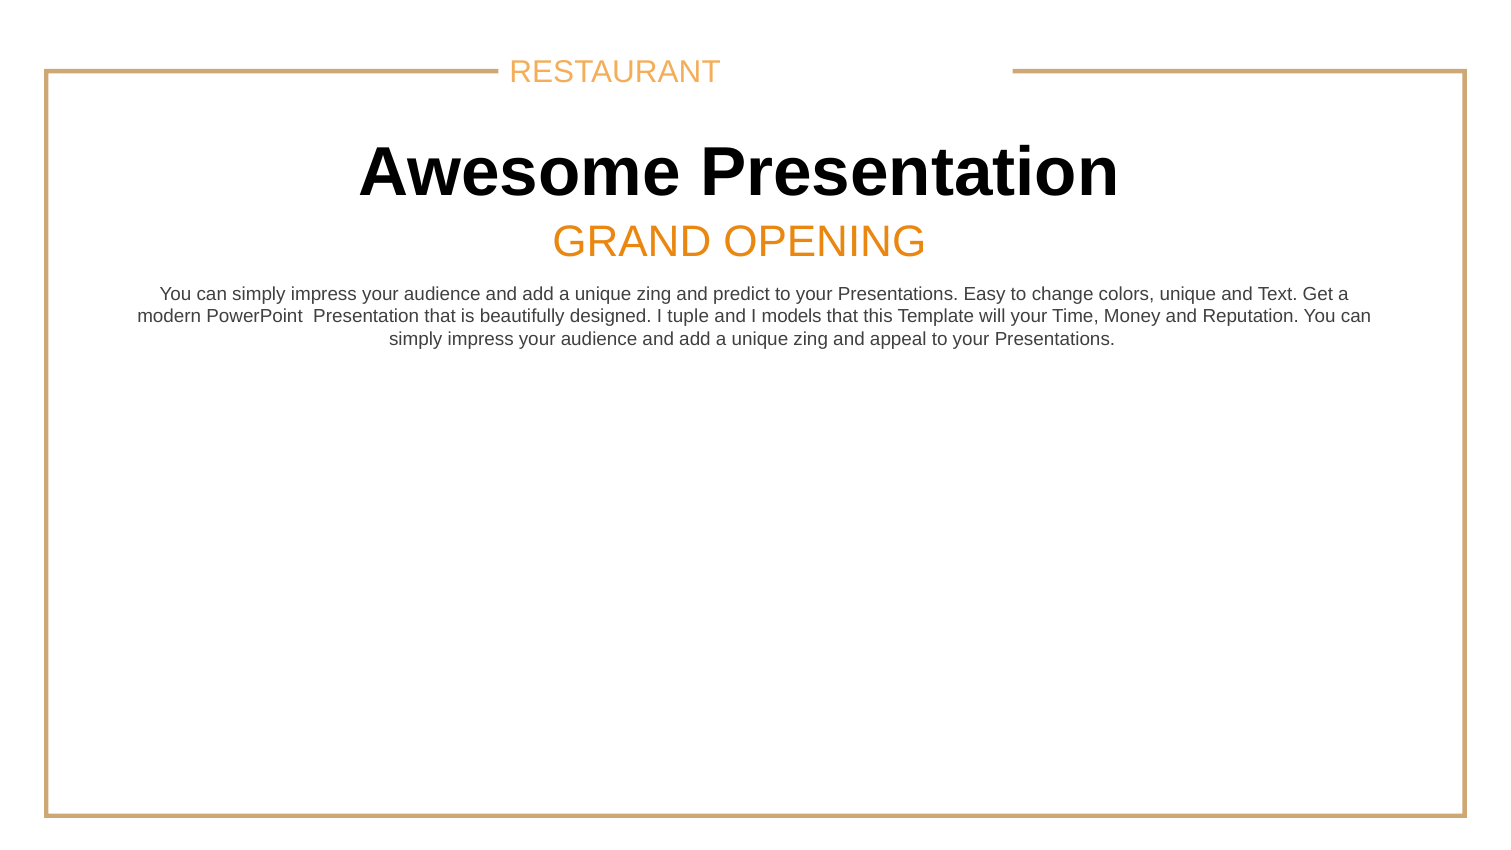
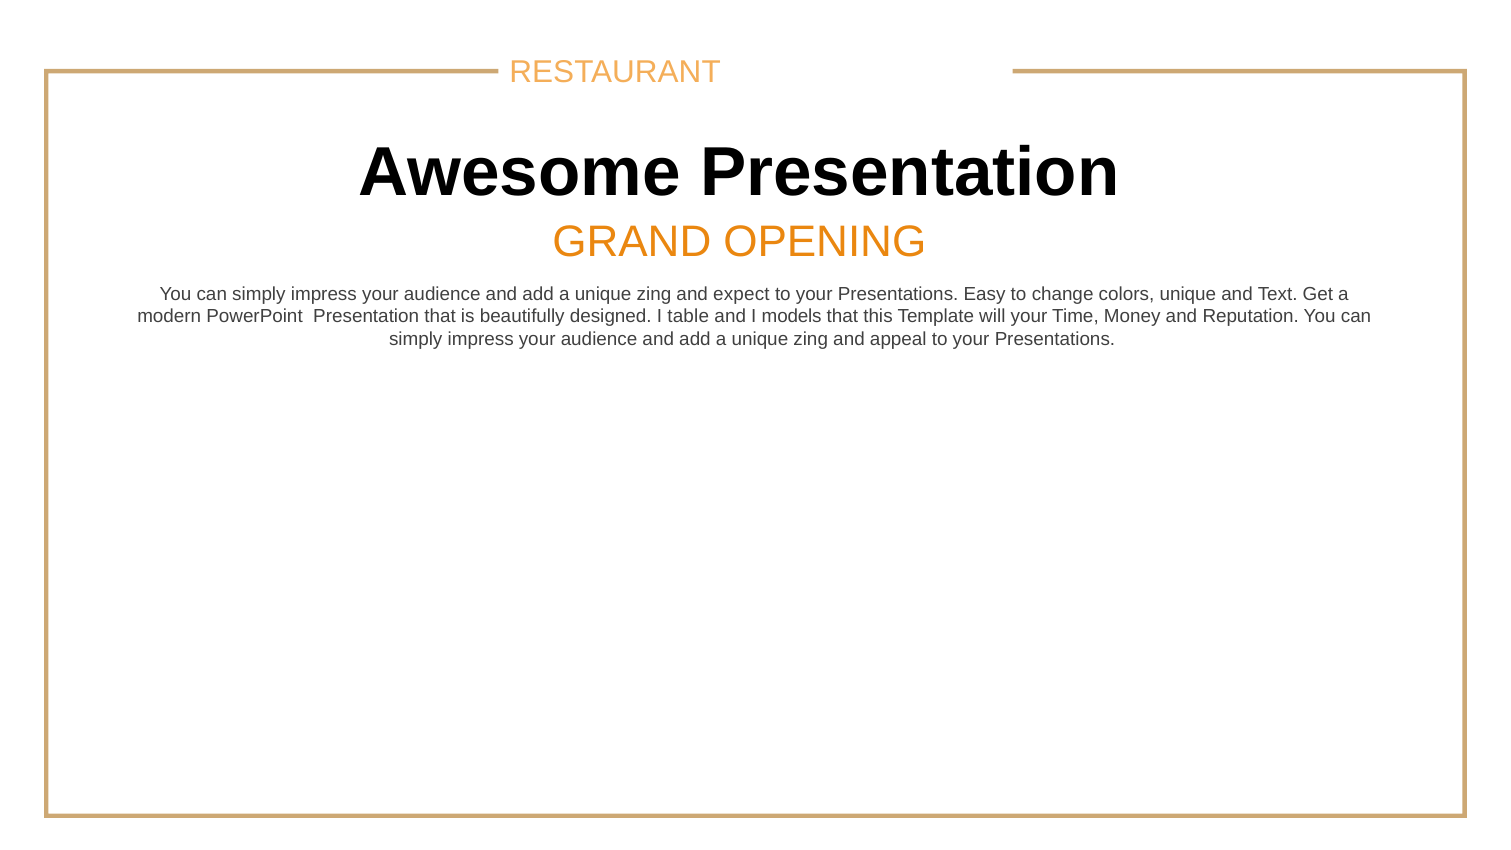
predict: predict -> expect (741, 294)
tuple: tuple -> table (688, 317)
